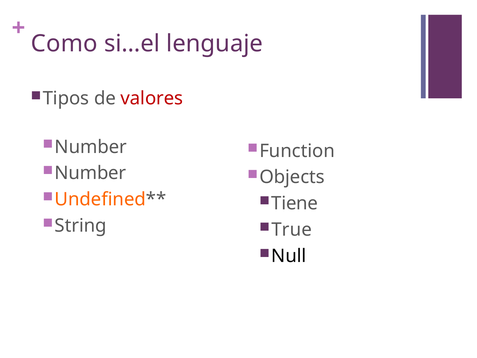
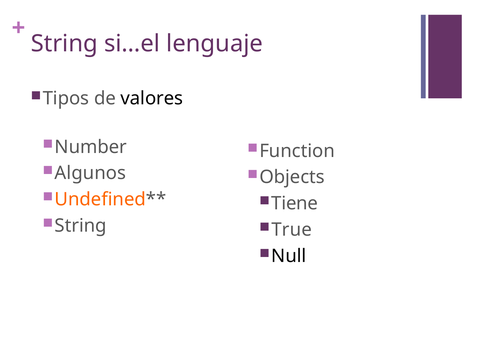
Como: Como -> String (64, 44)
valores colour: red -> black (152, 98)
Number: Number -> Algunos (90, 173)
